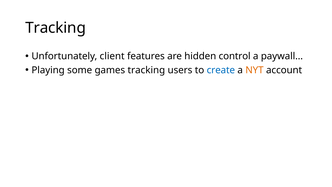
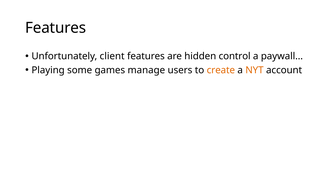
Tracking: Tracking -> Features (56, 28)
games tracking: tracking -> manage (146, 70)
create colour: blue -> orange (221, 70)
